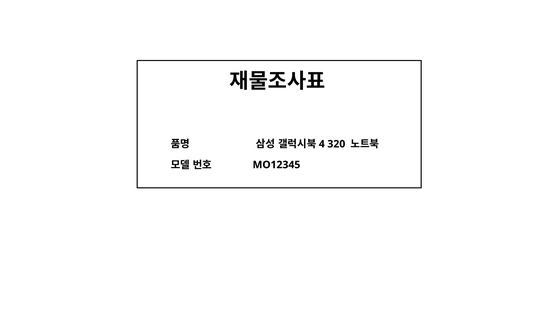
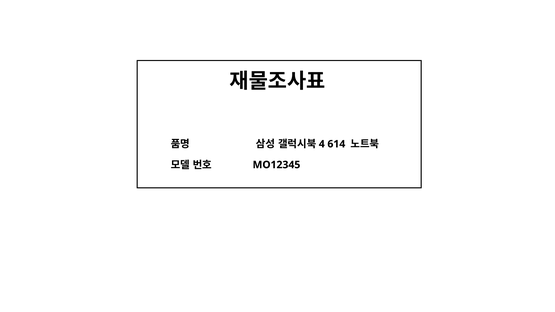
320: 320 -> 614 (336, 144)
